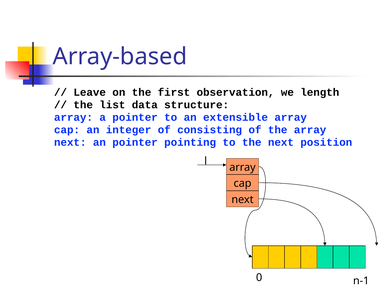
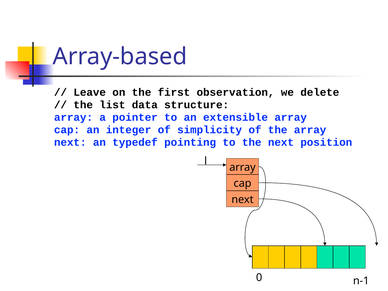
length: length -> delete (320, 92)
consisting: consisting -> simplicity (210, 130)
an pointer: pointer -> typedef (135, 142)
